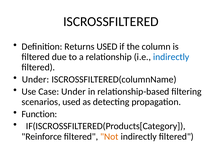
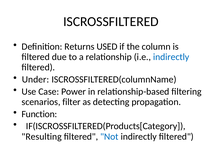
Case Under: Under -> Power (74, 91)
scenarios used: used -> filter (72, 102)
Reinforce: Reinforce -> Resulting (42, 136)
Not colour: orange -> blue (109, 136)
